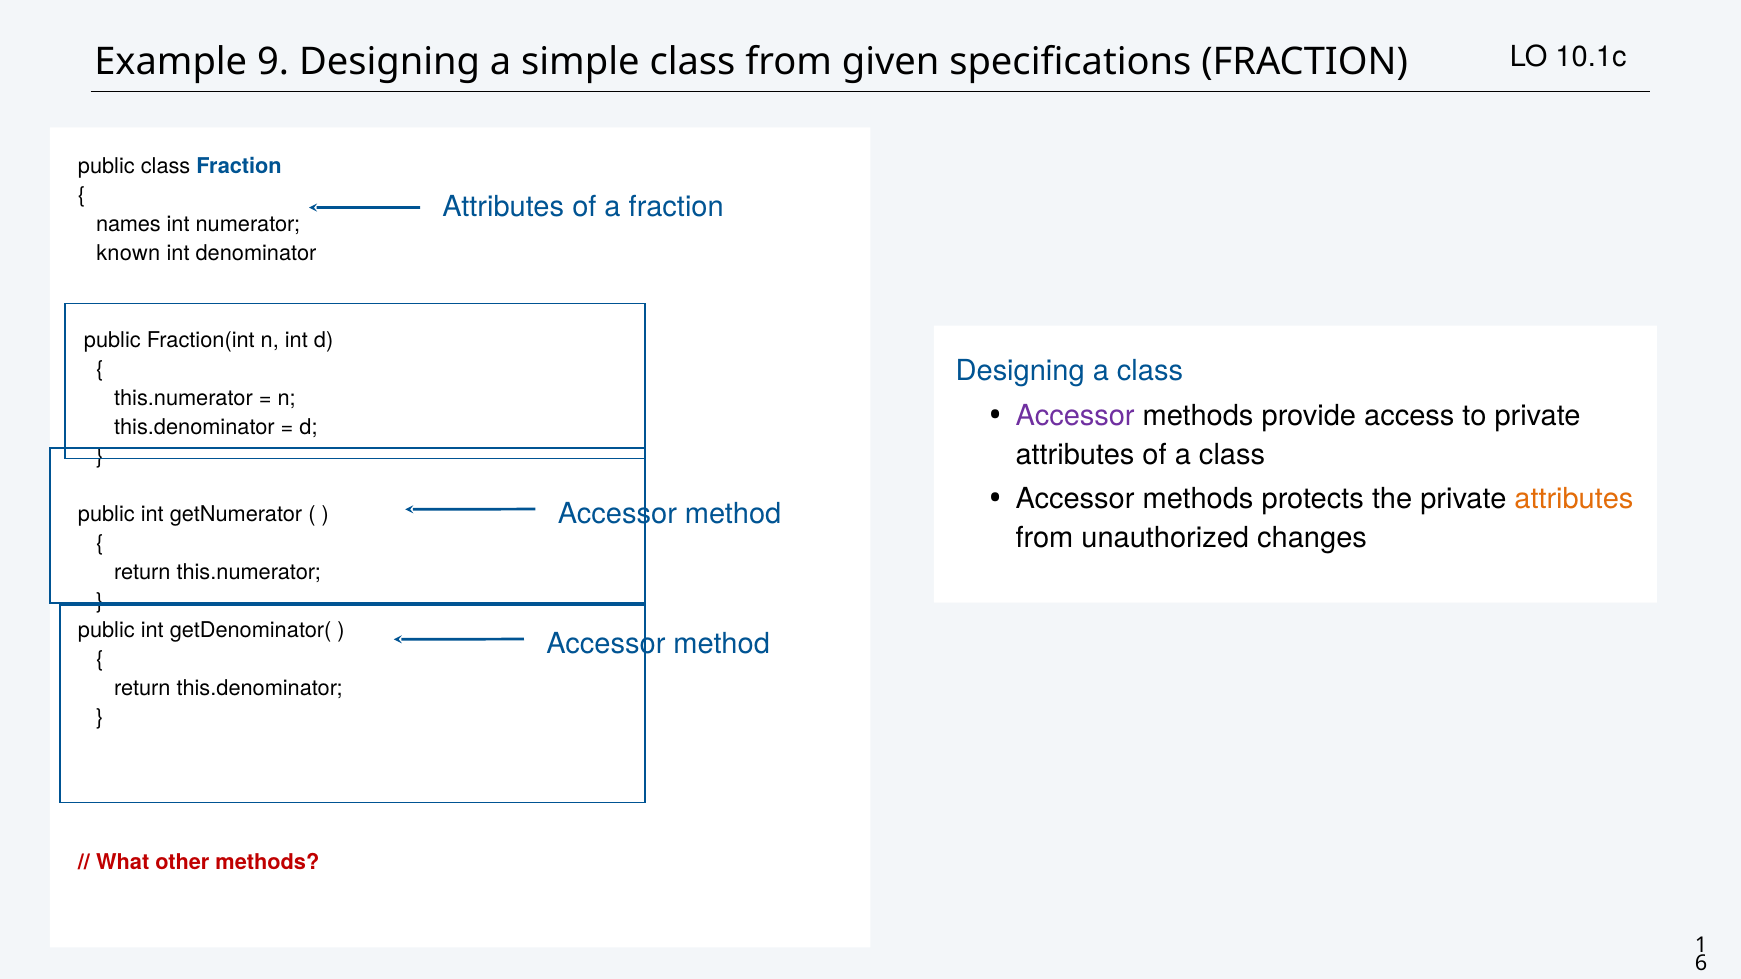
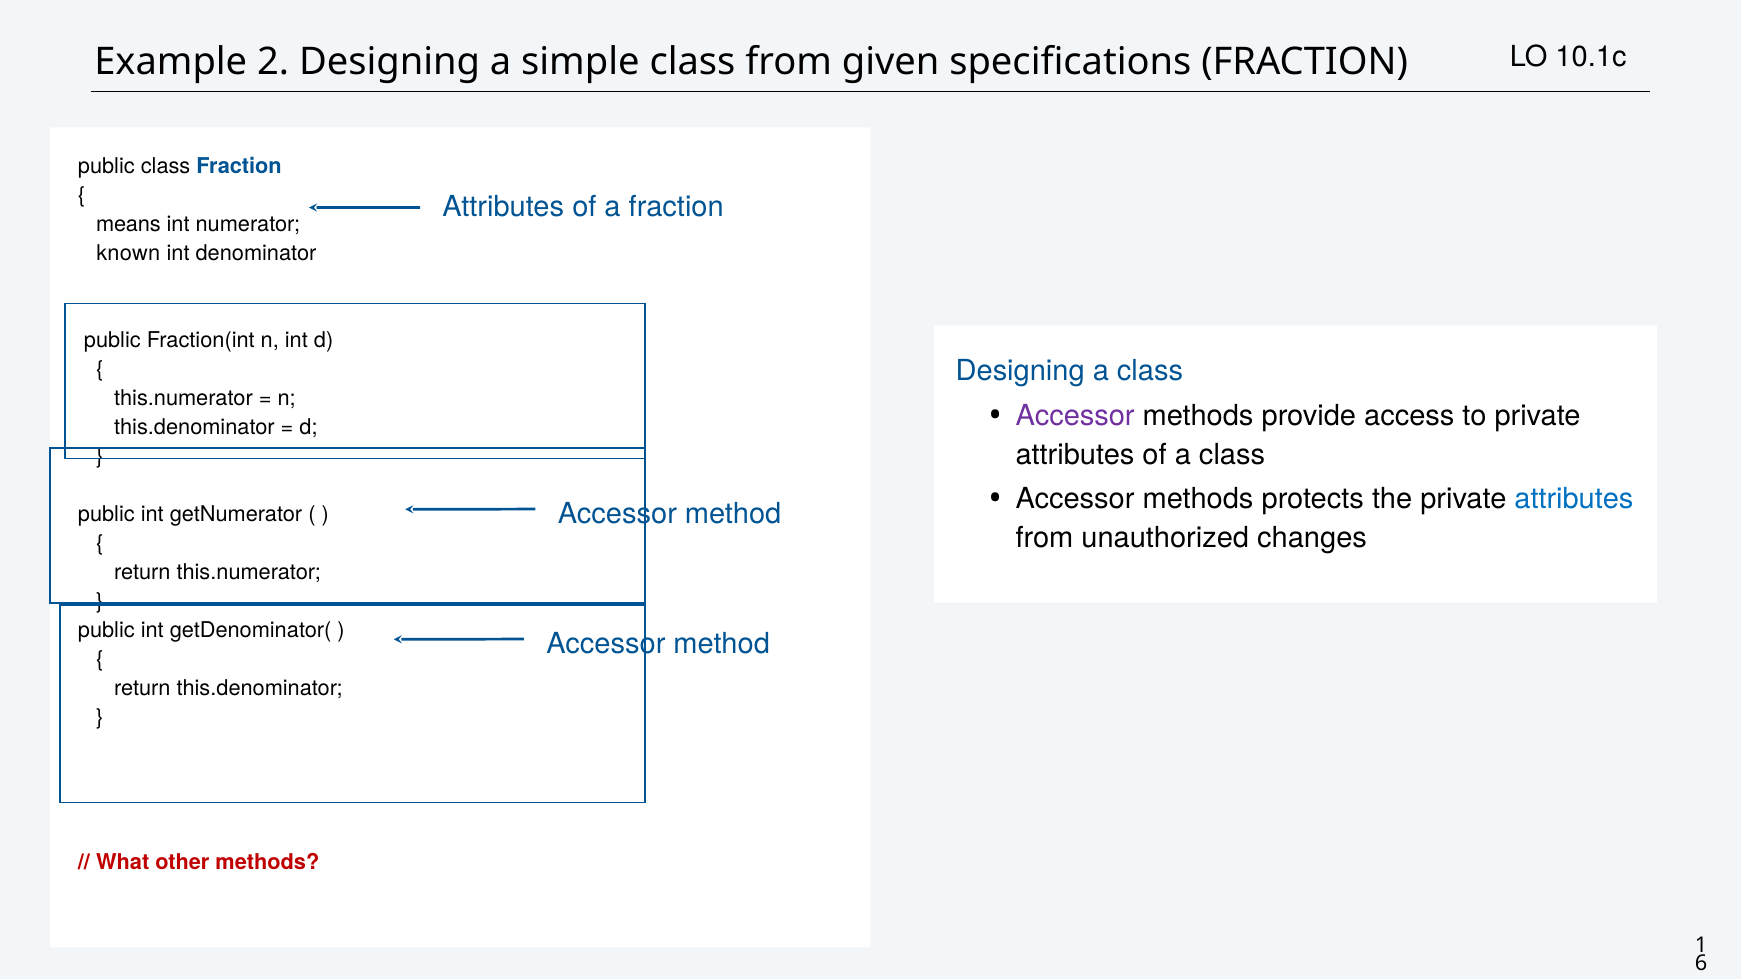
9: 9 -> 2 (273, 62)
names: names -> means (128, 225)
attributes colour: orange -> blue (1574, 499)
